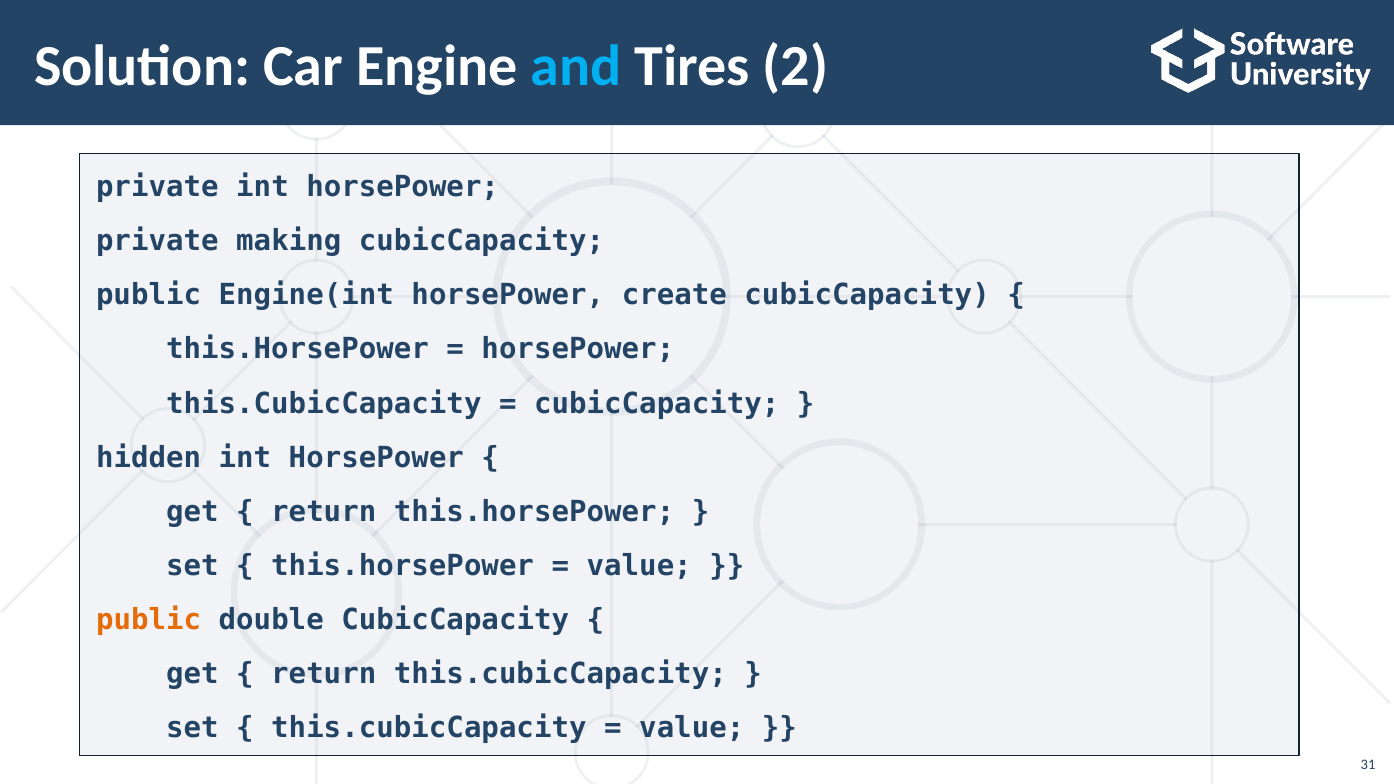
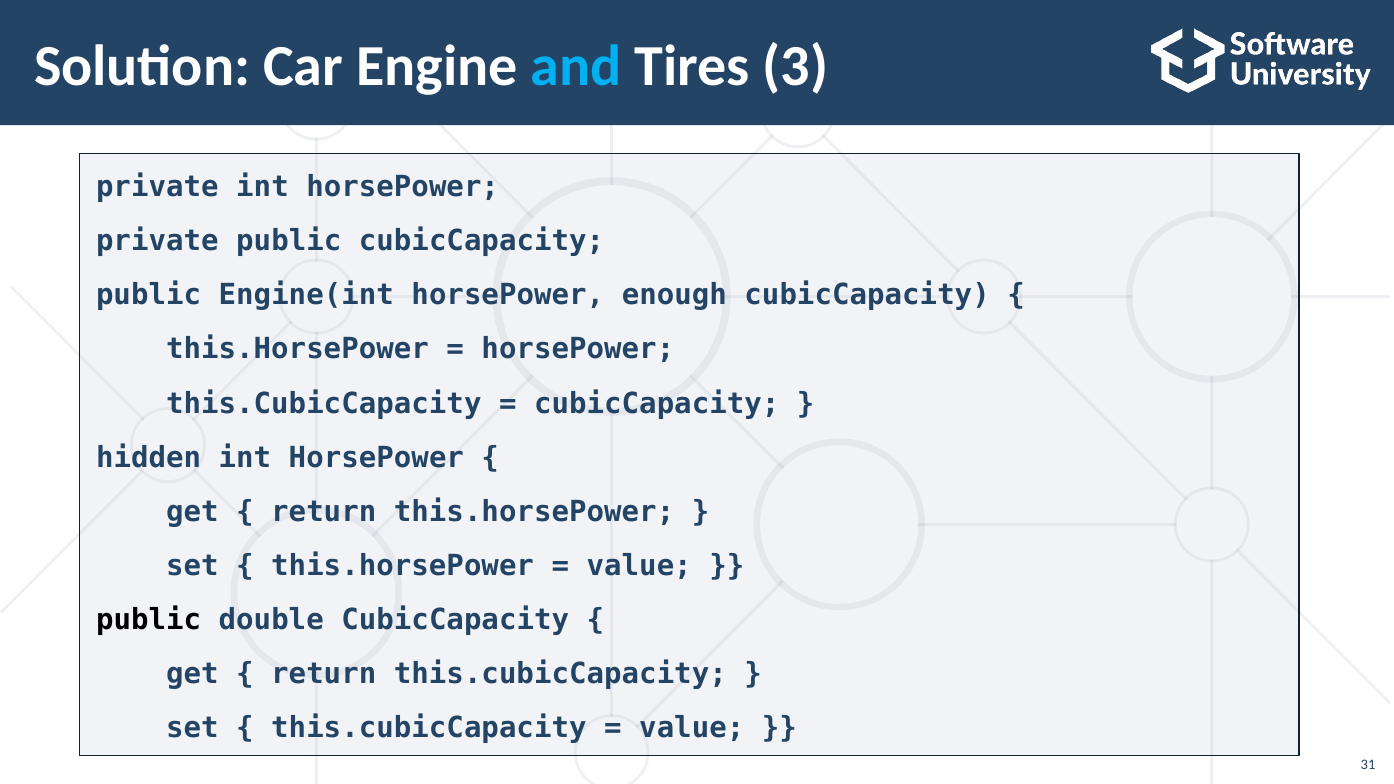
2: 2 -> 3 (796, 66)
private making: making -> public (289, 241)
create: create -> enough (674, 295)
public colour: orange -> black (149, 620)
